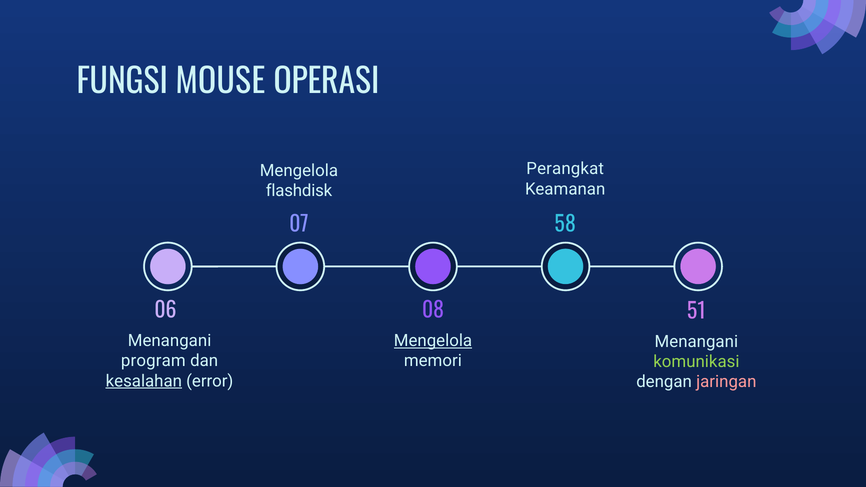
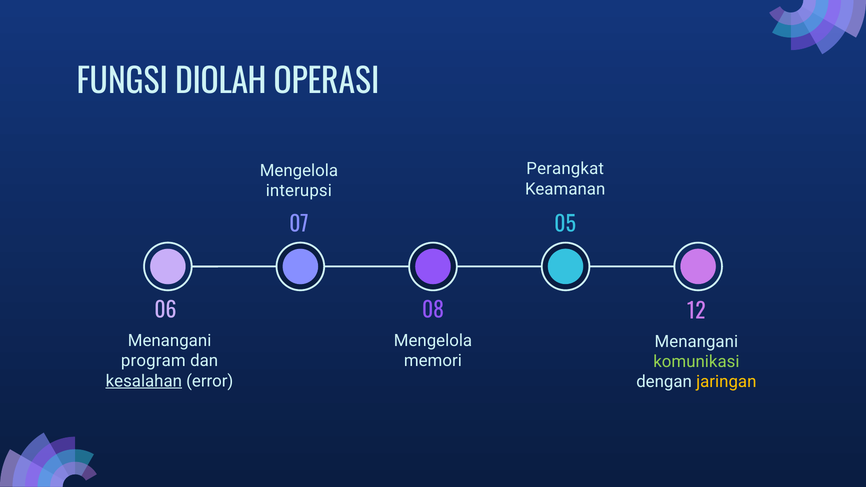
MOUSE: MOUSE -> DIOLAH (221, 82)
flashdisk: flashdisk -> interupsi (299, 191)
58: 58 -> 05 (565, 224)
51: 51 -> 12 (696, 312)
Mengelola underline: present -> none (433, 341)
jaringan colour: pink -> yellow (726, 382)
